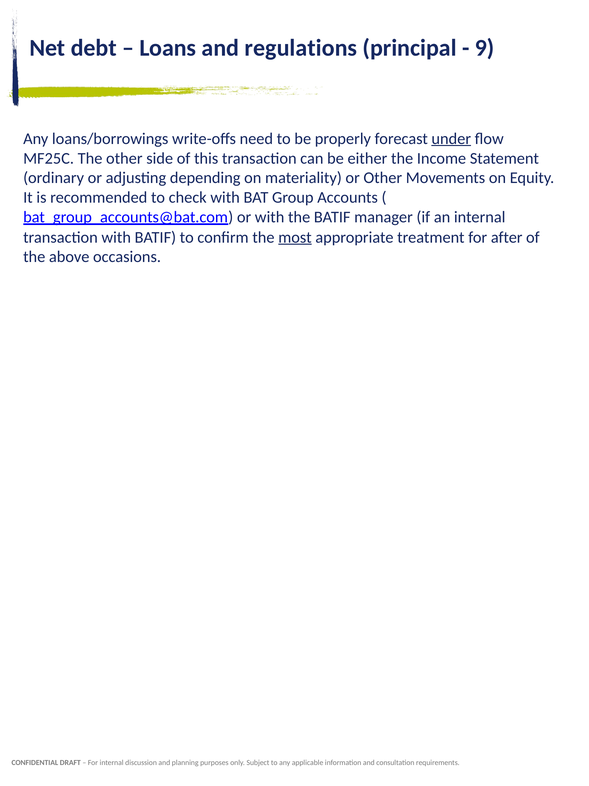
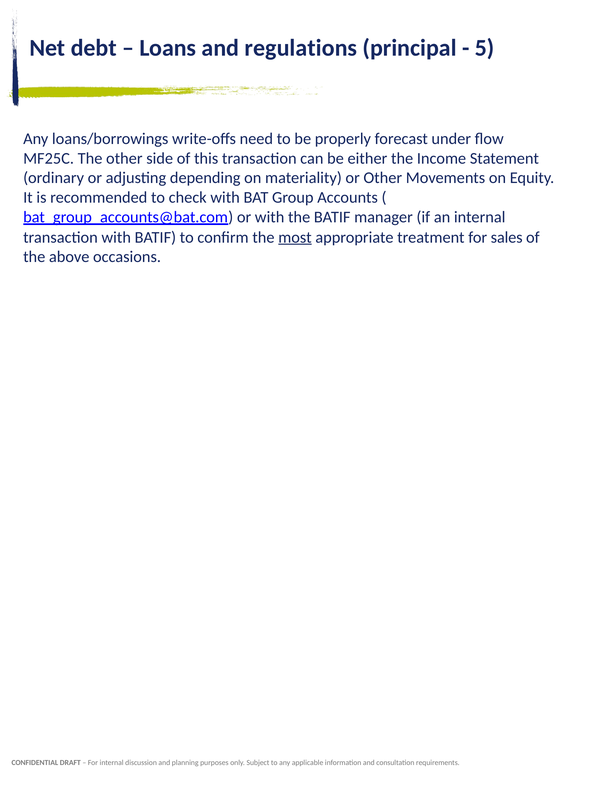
9: 9 -> 5 (485, 48)
under underline: present -> none (451, 138)
after: after -> sales (507, 237)
